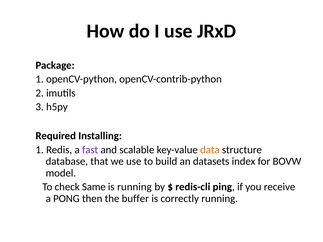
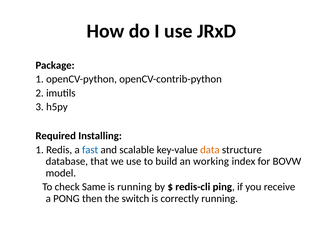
fast colour: purple -> blue (90, 150)
datasets: datasets -> working (211, 162)
buffer: buffer -> switch (135, 199)
